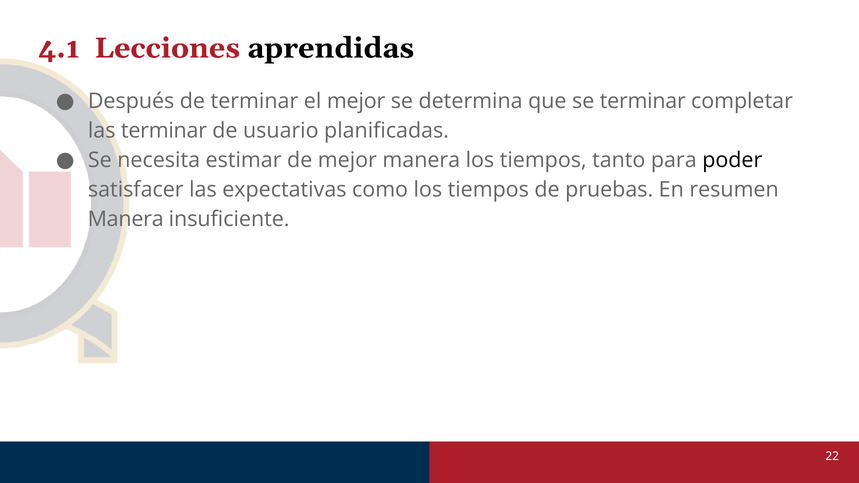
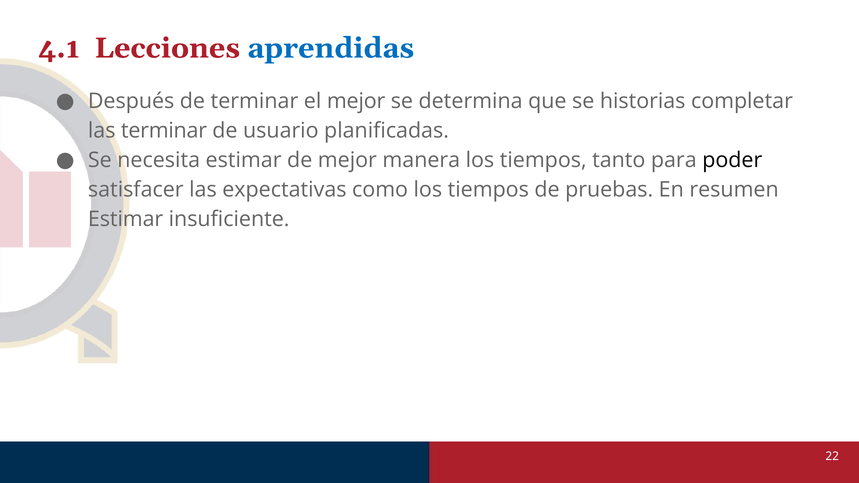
aprendidas colour: black -> blue (331, 48)
se terminar: terminar -> historias (643, 101)
Manera: Manera -> Estimar (126, 219)
